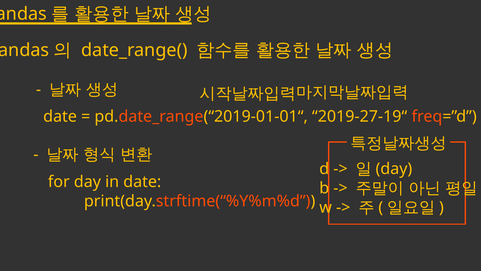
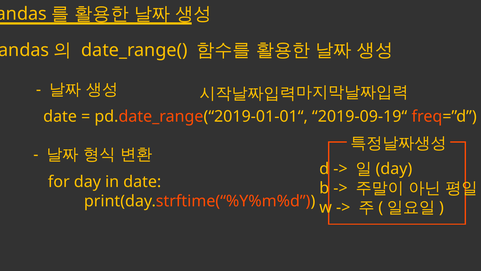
2019-27-19“: 2019-27-19“ -> 2019-09-19“ (360, 117)
